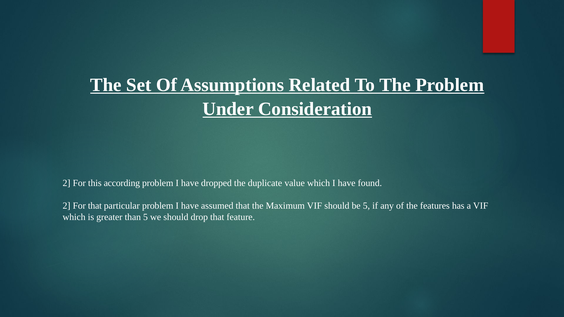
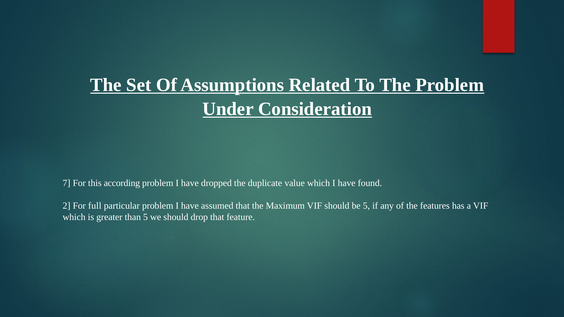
2: 2 -> 7 (67, 183)
For that: that -> full (95, 206)
